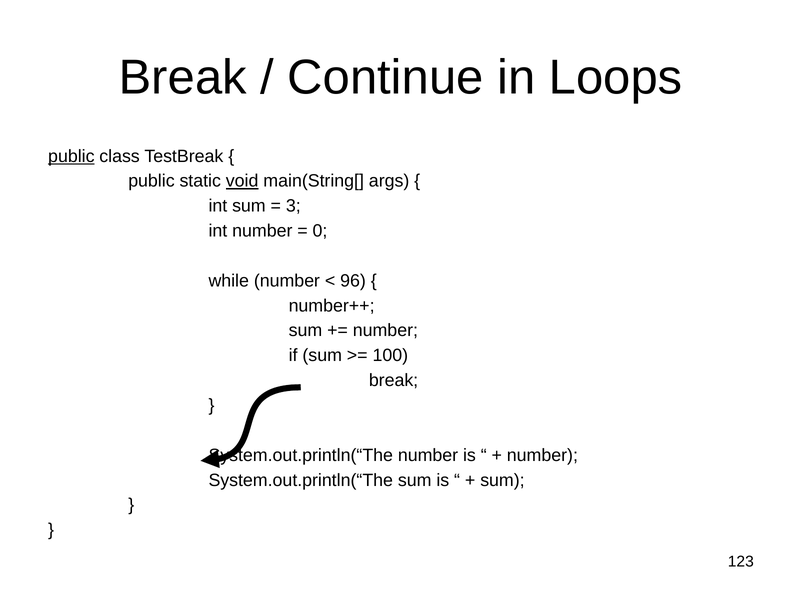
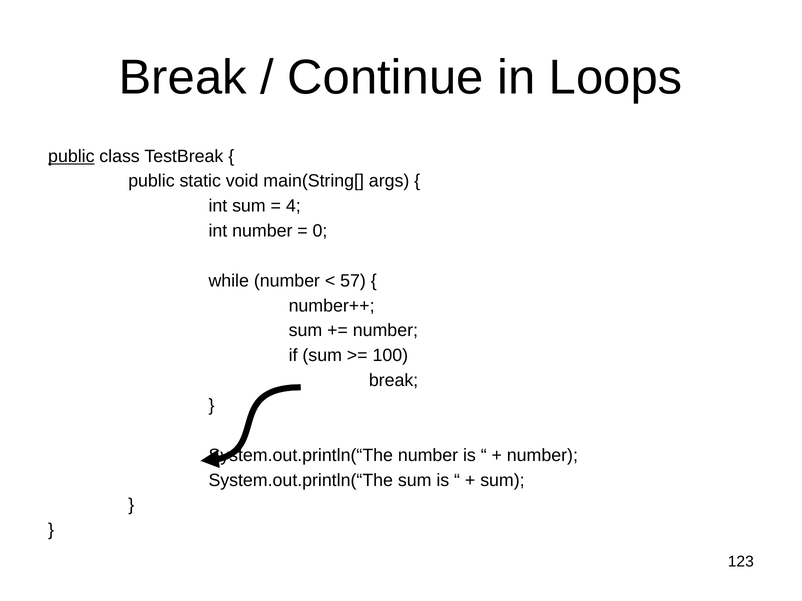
void underline: present -> none (242, 181)
3: 3 -> 4 (293, 206)
96: 96 -> 57 (353, 281)
